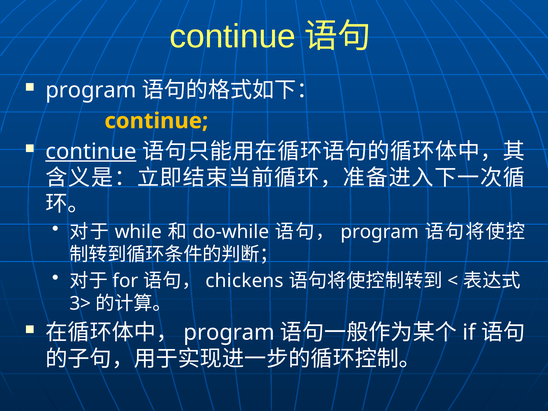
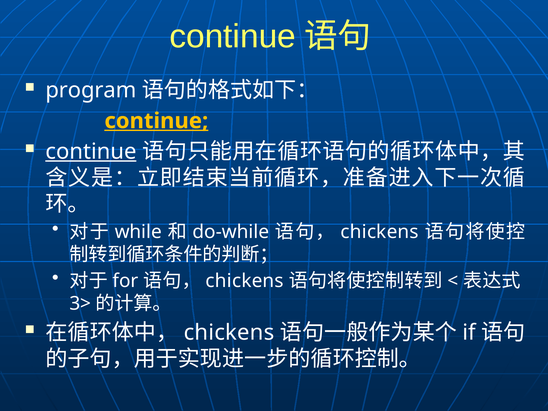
continue underline: none -> present (156, 121)
program: program -> chickens (380, 232)
program: program -> chickens (229, 333)
